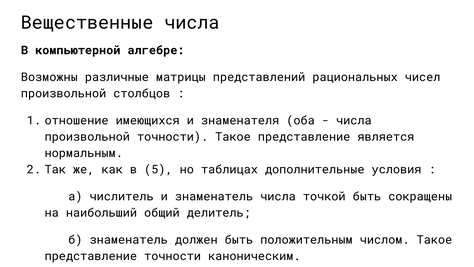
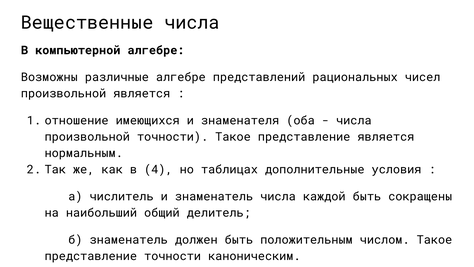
различные матрицы: матрицы -> алгебре (181, 77)
произвольной столбцов: столбцов -> является (142, 93)
5: 5 -> 4 (158, 169)
точкой: точкой -> каждой (324, 196)
